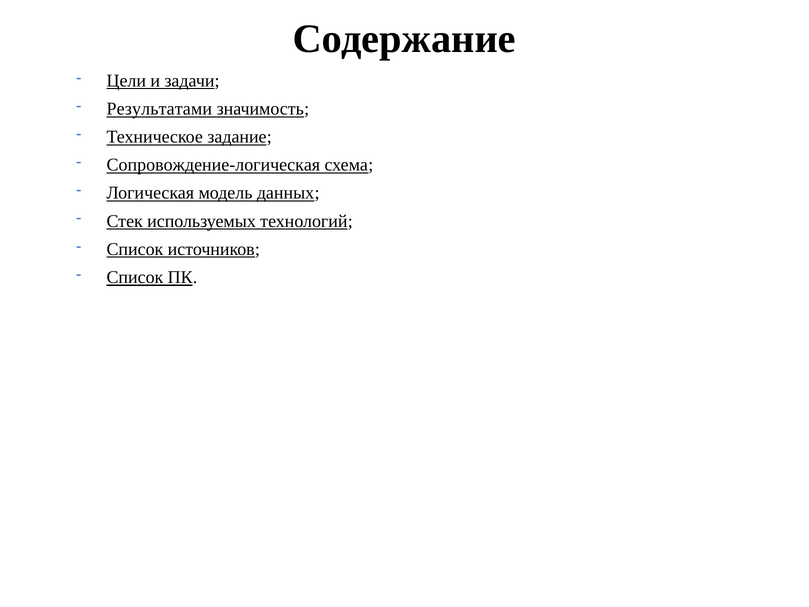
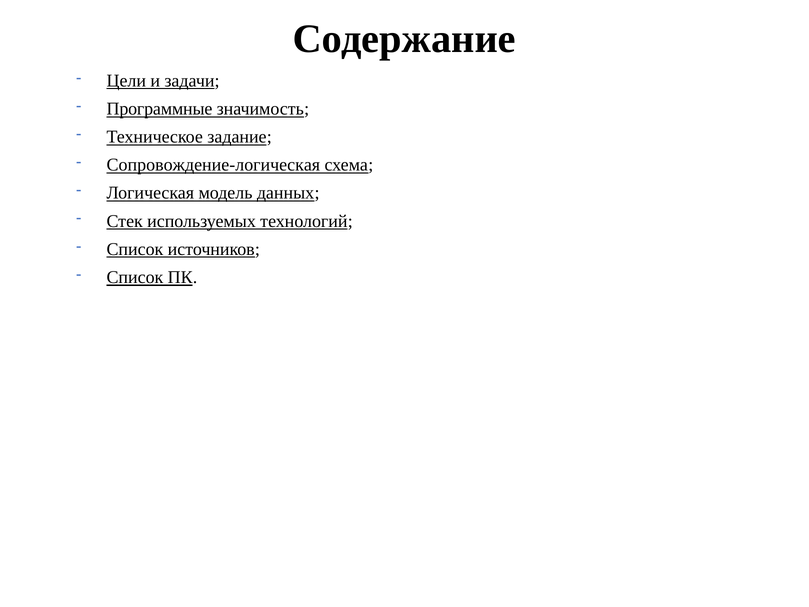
Результатами: Результатами -> Программные (159, 109)
